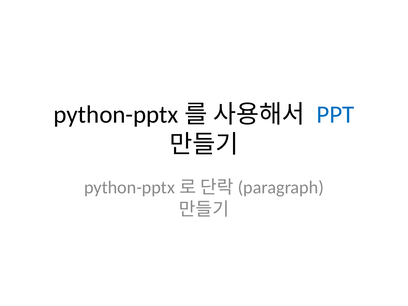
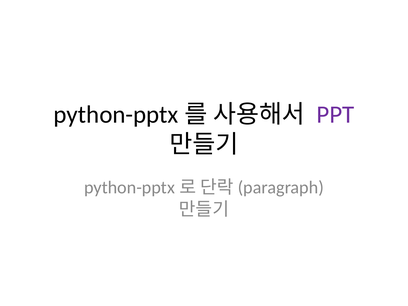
PPT colour: blue -> purple (335, 115)
